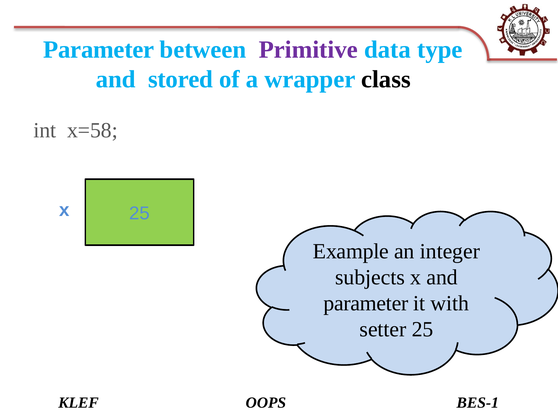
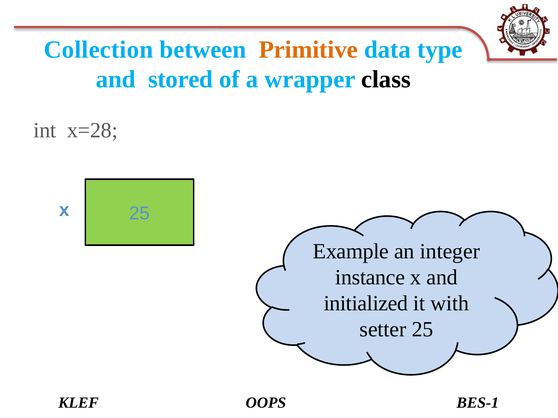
Parameter: Parameter -> Collection (98, 50)
Primitive colour: purple -> orange (308, 50)
x=58: x=58 -> x=28 (92, 130)
subjects: subjects -> instance (370, 278)
parameter: parameter -> initialized (366, 304)
